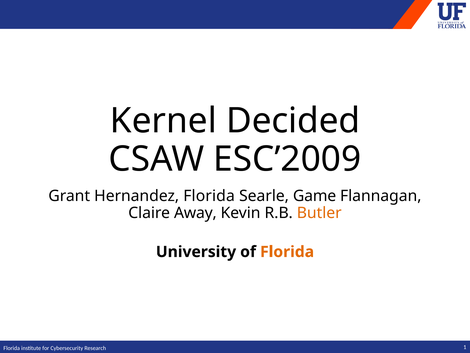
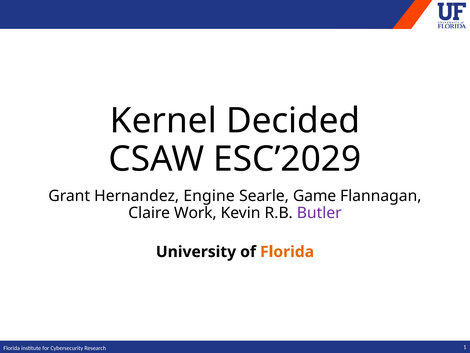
ESC’2009: ESC’2009 -> ESC’2029 (287, 159)
Hernandez Florida: Florida -> Engine (209, 196)
Away: Away -> Work (195, 213)
Butler colour: orange -> purple (319, 213)
